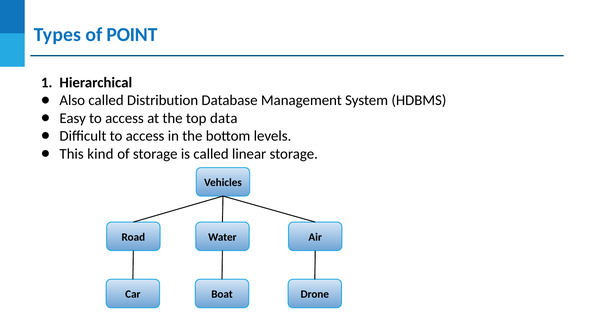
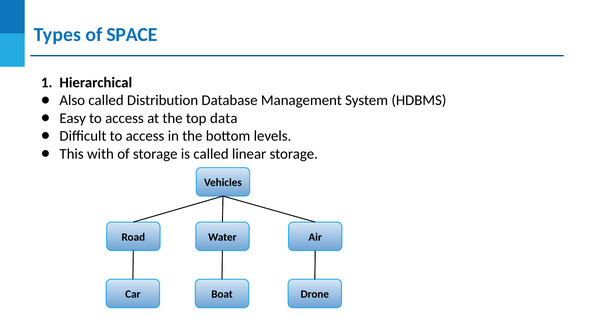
POINT: POINT -> SPACE (132, 35)
kind: kind -> with (100, 154)
